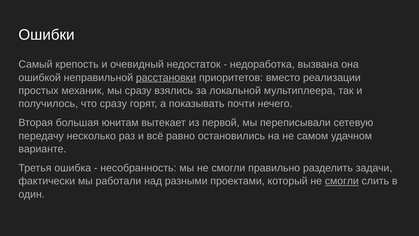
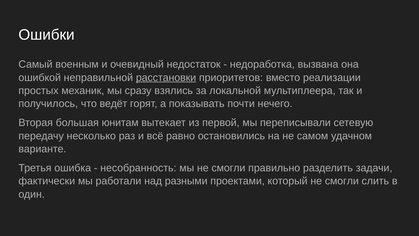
крепость: крепость -> военным (77, 64)
что сразу: сразу -> ведёт (113, 103)
смогли underline: present -> none (342, 181)
